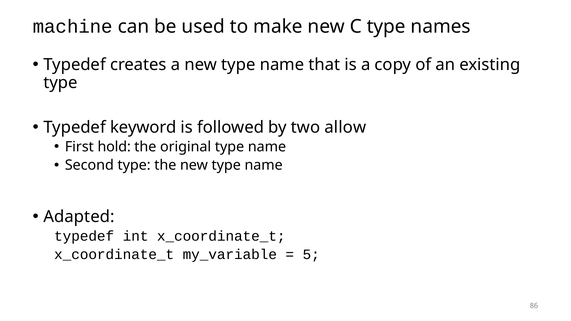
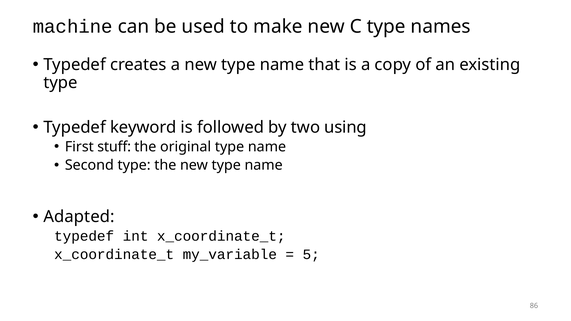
allow: allow -> using (346, 127)
hold: hold -> stuff (114, 147)
